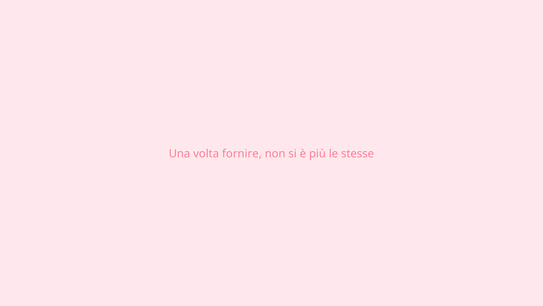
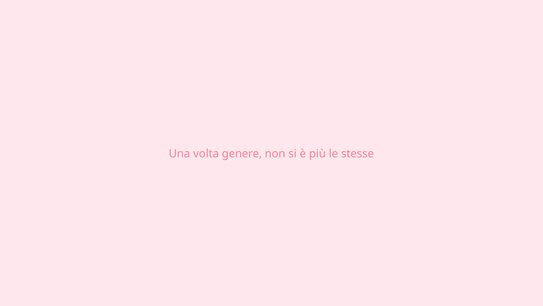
fornire: fornire -> genere (242, 153)
